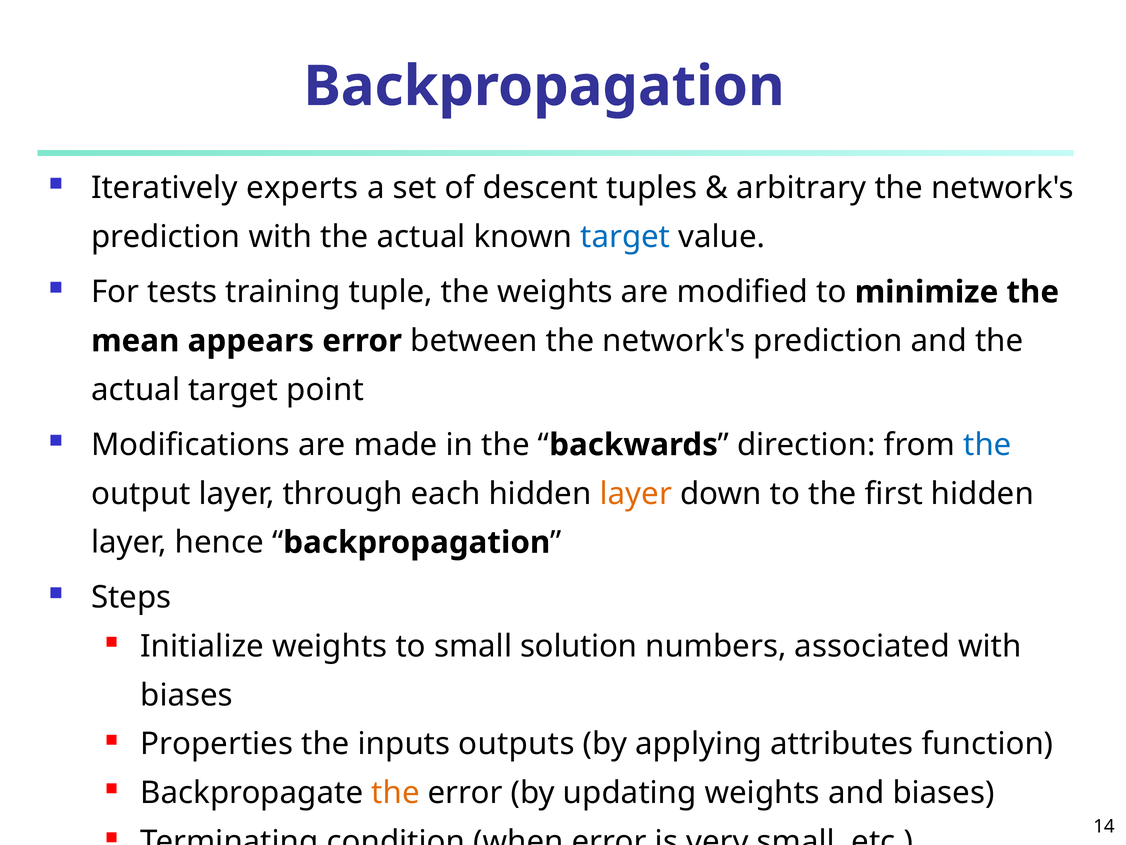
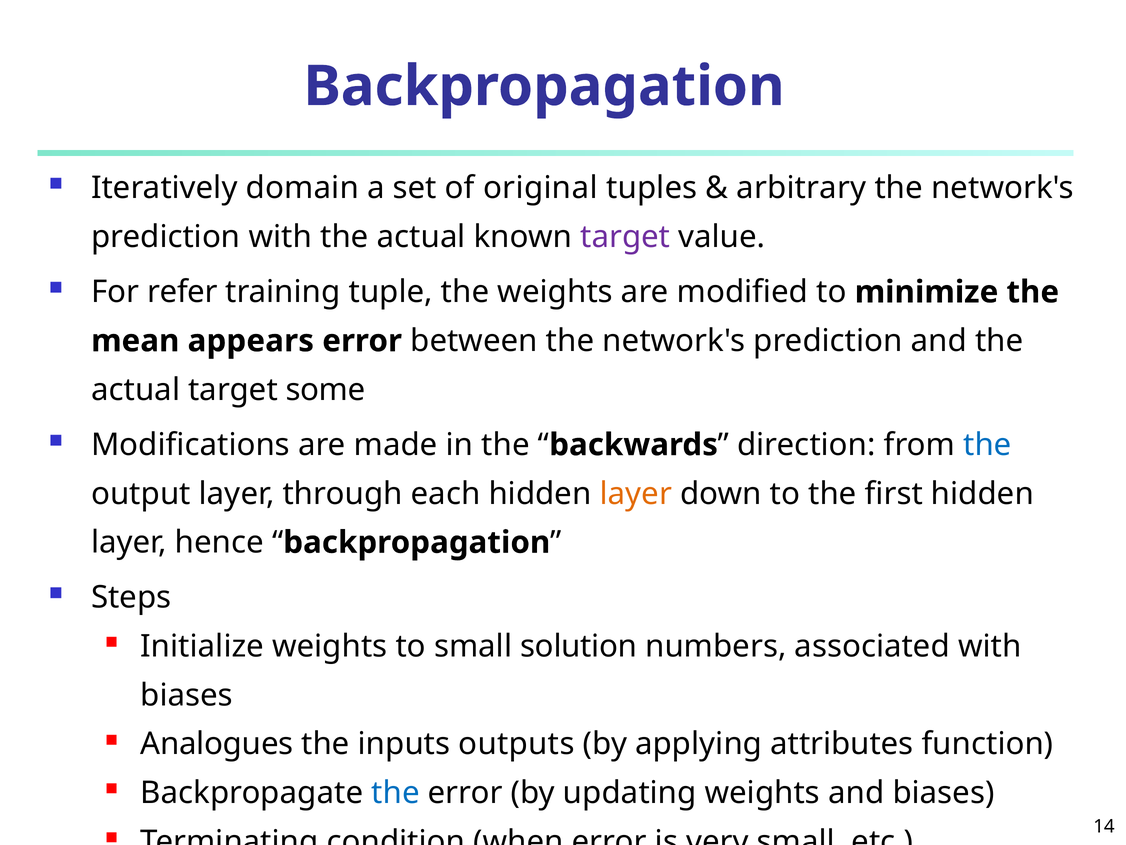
experts: experts -> domain (302, 188)
descent: descent -> original (540, 188)
target colour: blue -> purple (625, 237)
tests: tests -> refer (182, 292)
point: point -> some (326, 390)
Properties: Properties -> Analogues (217, 744)
the colour: orange -> blue (396, 793)
